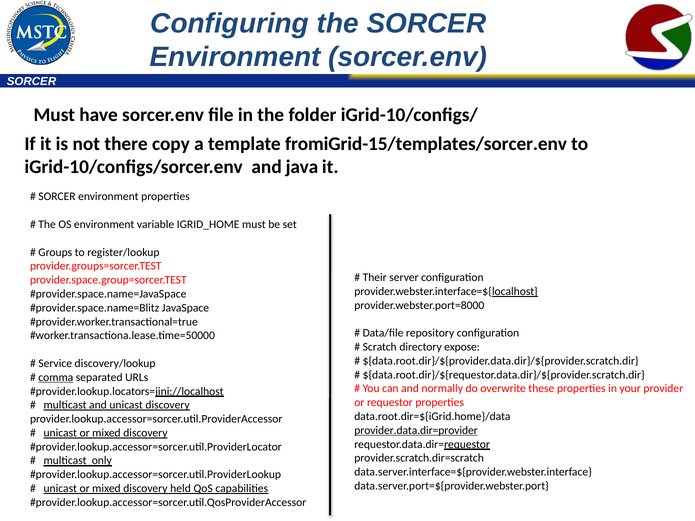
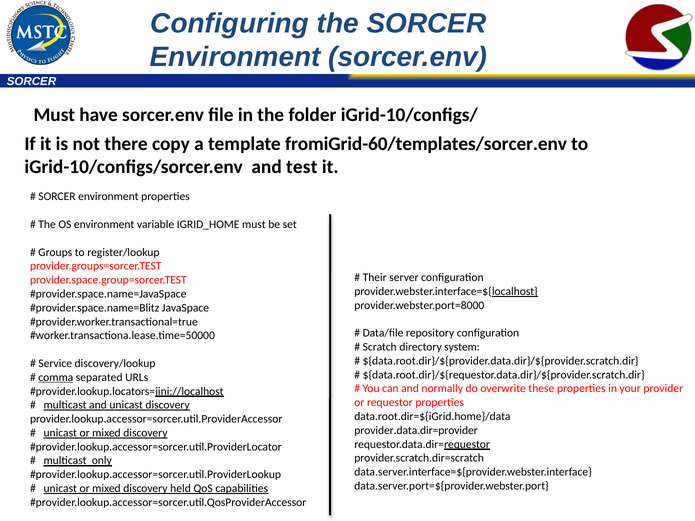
fromiGrid-15/templates/sorcer.env: fromiGrid-15/templates/sorcer.env -> fromiGrid-60/templates/sorcer.env (426, 144)
java: java -> test (302, 167)
expose: expose -> system (462, 347)
provider.data.dir=provider underline: present -> none (416, 431)
